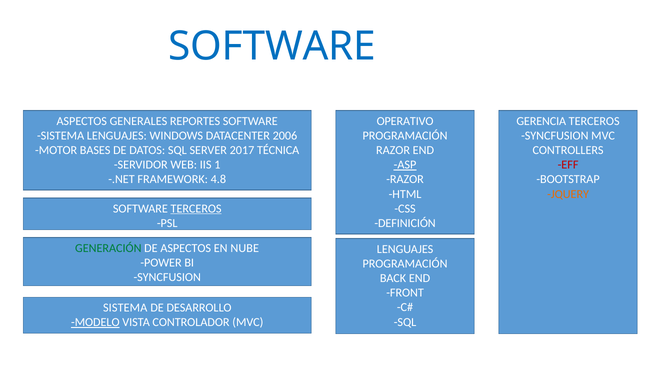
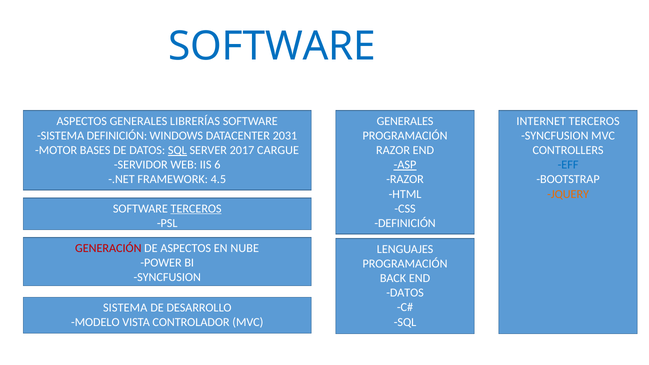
REPORTES: REPORTES -> LIBRERÍAS (195, 121)
OPERATIVO: OPERATIVO -> GENERALES (405, 121)
GERENCIA: GERENCIA -> INTERNET (541, 121)
SISTEMA LENGUAJES: LENGUAJES -> DEFINICIÓN (117, 136)
2006: 2006 -> 2031 (285, 136)
SQL underline: none -> present (177, 150)
TÉCNICA: TÉCNICA -> CARGUE (278, 150)
1: 1 -> 6 (217, 165)
EFF colour: red -> blue (568, 165)
4.8: 4.8 -> 4.5 (218, 179)
GENERACIÓN colour: green -> red (108, 248)
FRONT: FRONT -> DATOS (405, 293)
MODELO underline: present -> none (95, 322)
